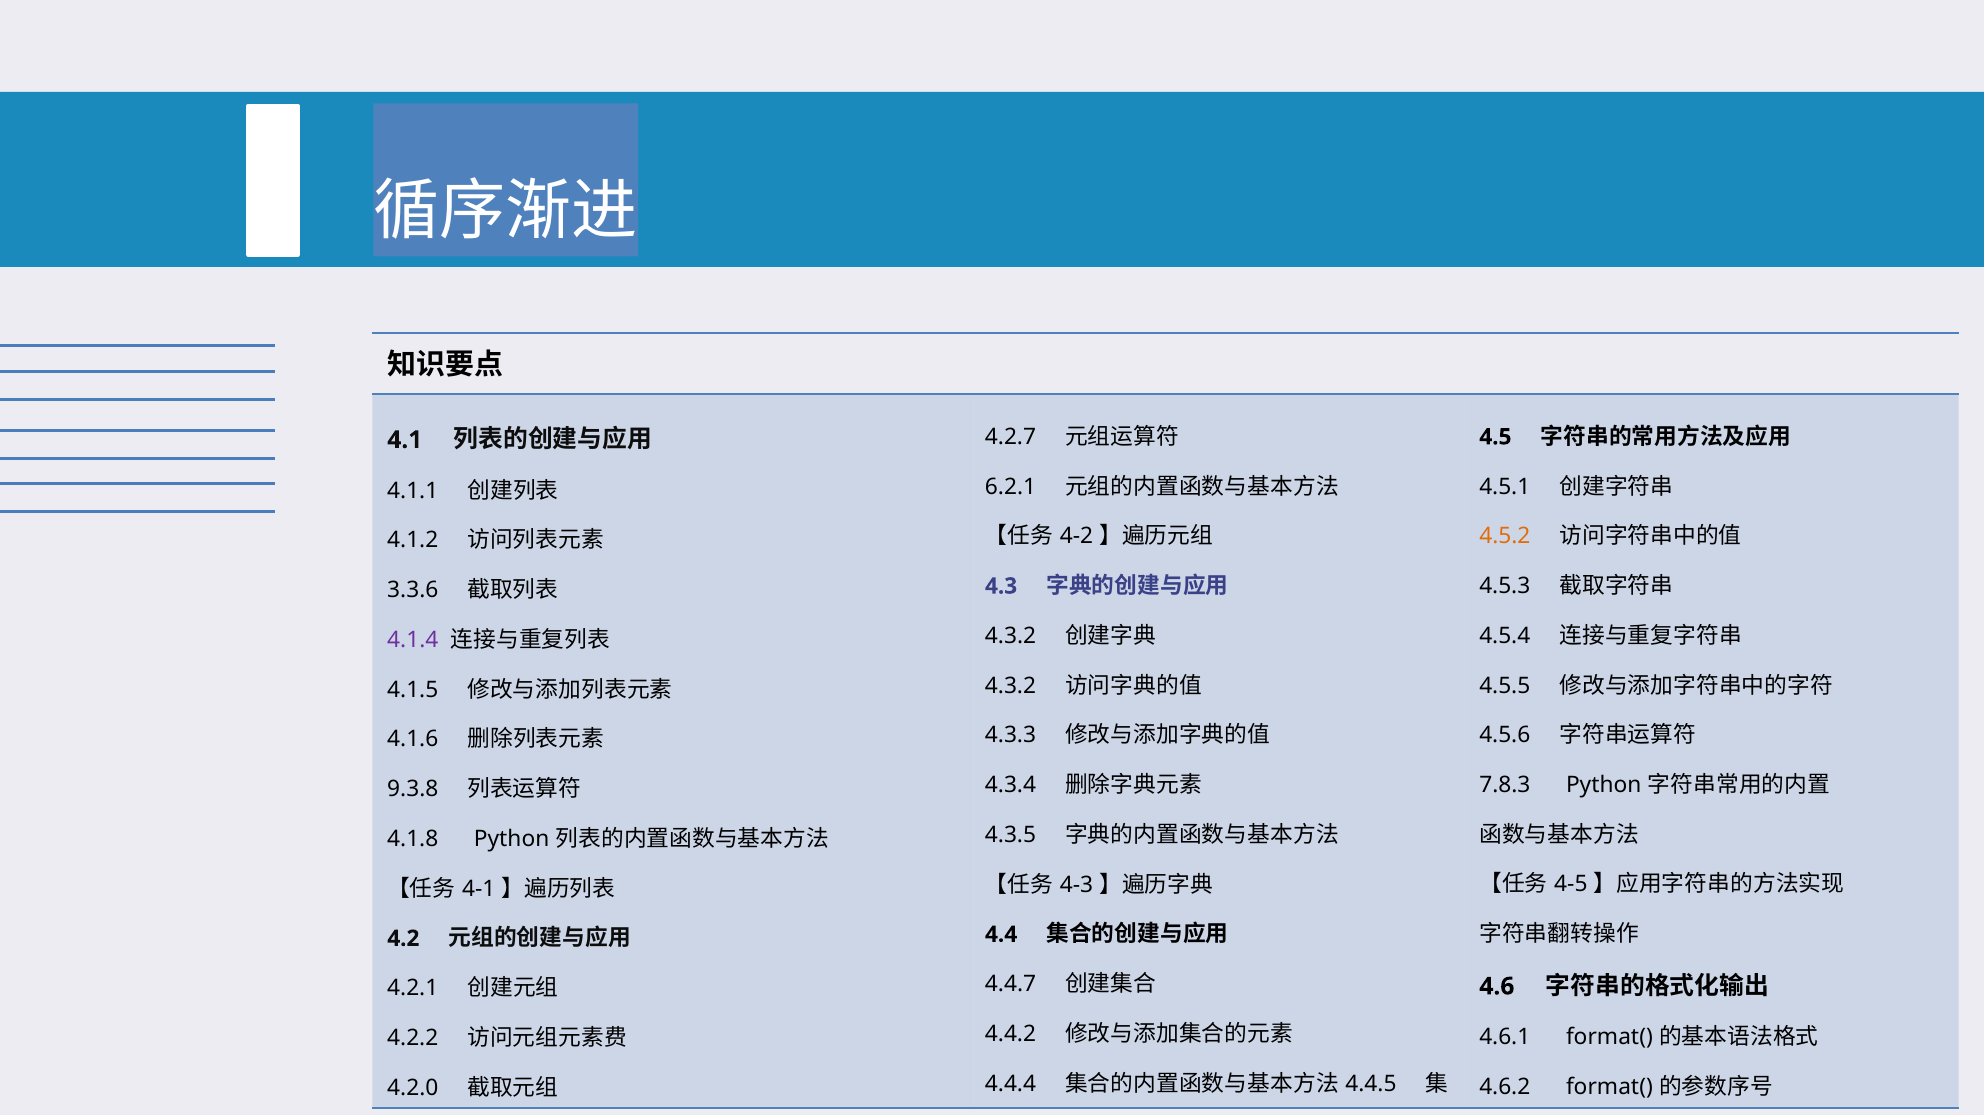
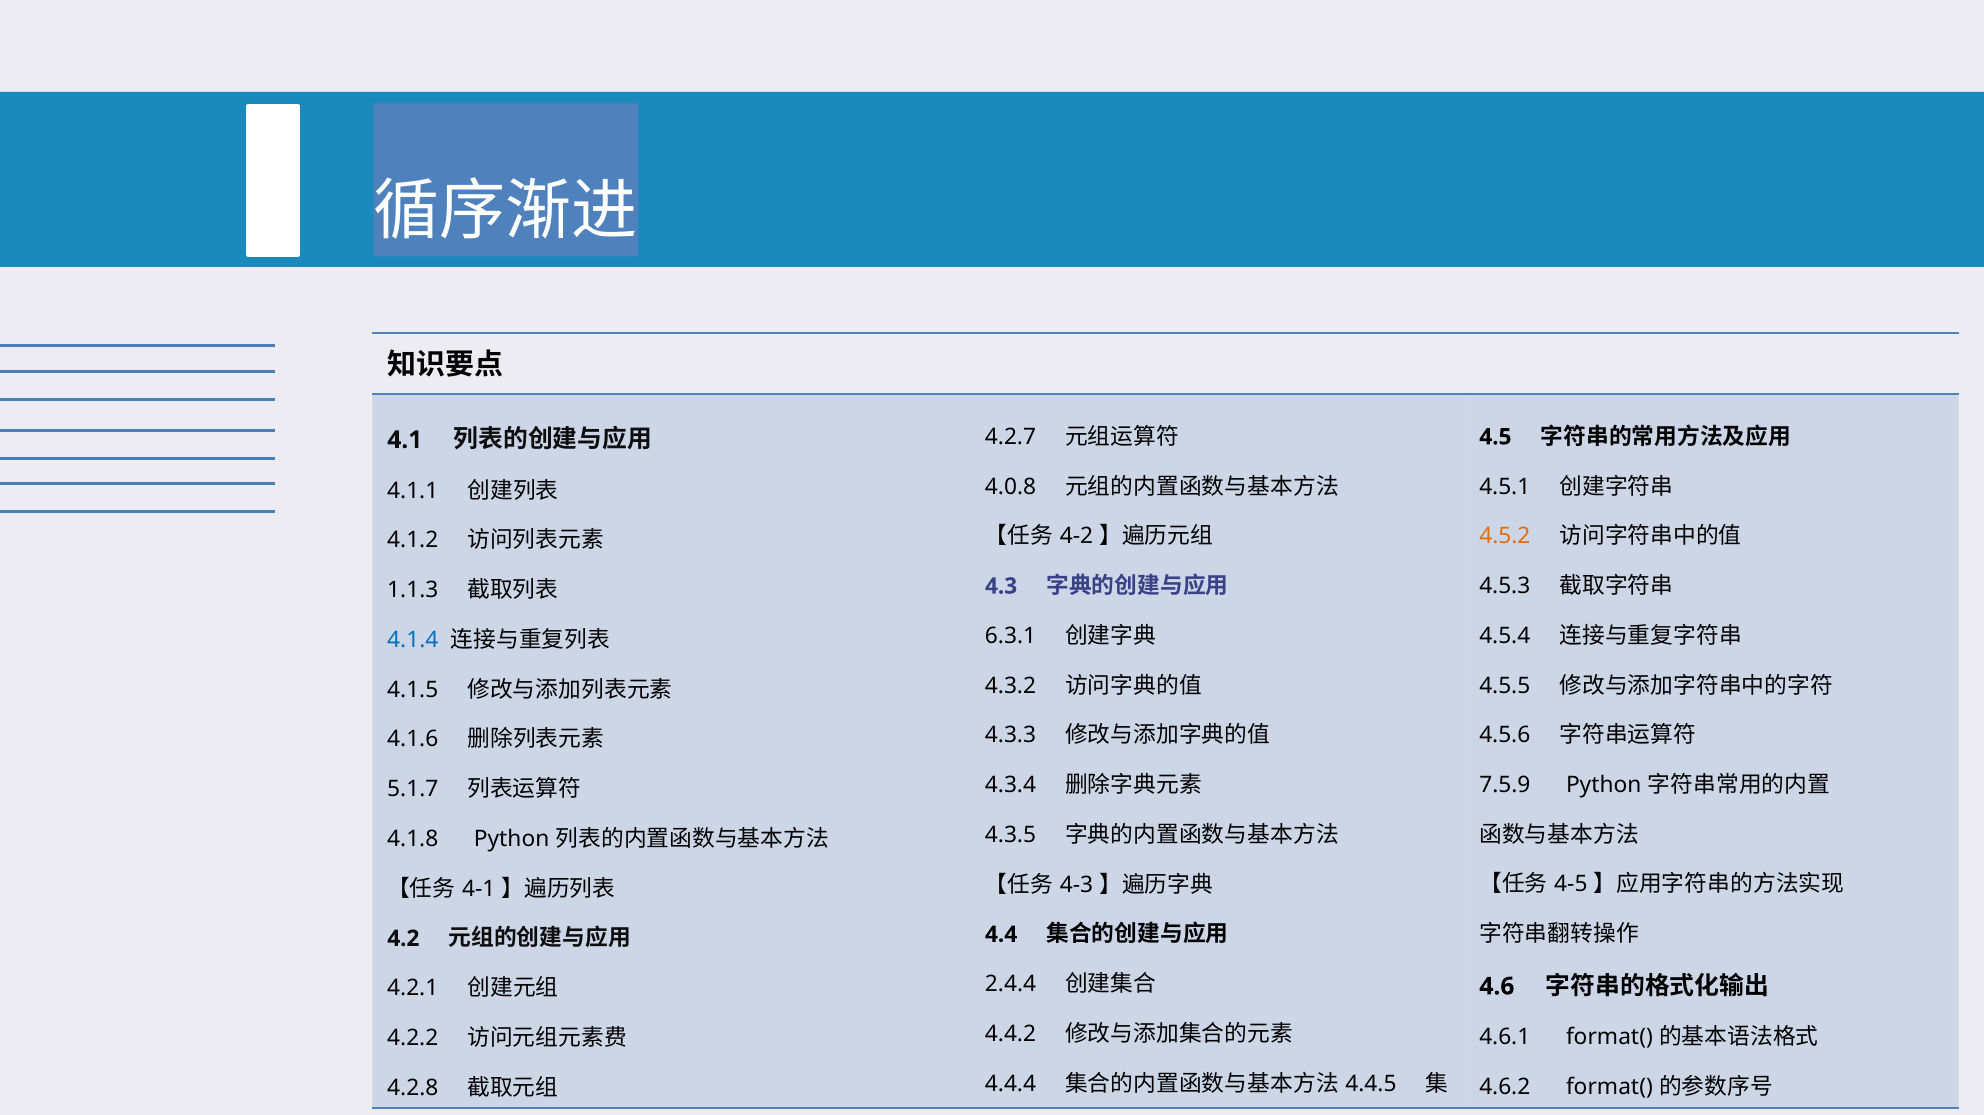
6.2.1: 6.2.1 -> 4.0.8 (1011, 487)
3.3.6: 3.3.6 -> 1.1.3 (413, 591)
4.3.2: 4.3.2 -> 6.3.1 (1011, 636)
4.1.4 colour: purple -> blue (413, 640)
7.8.3: 7.8.3 -> 7.5.9 (1505, 786)
9.3.8: 9.3.8 -> 5.1.7 (413, 790)
4.4.7: 4.4.7 -> 2.4.4 (1011, 985)
4.2.0: 4.2.0 -> 4.2.8 (413, 1088)
